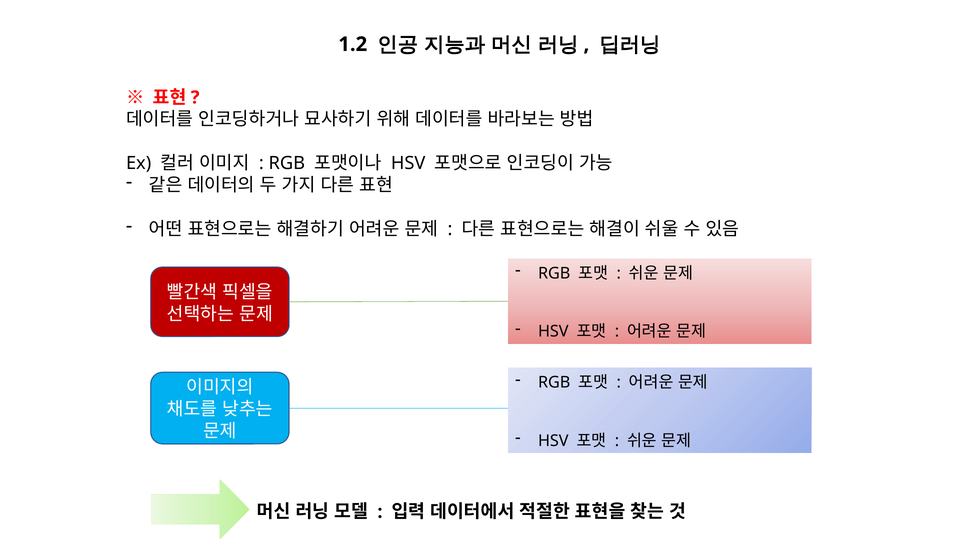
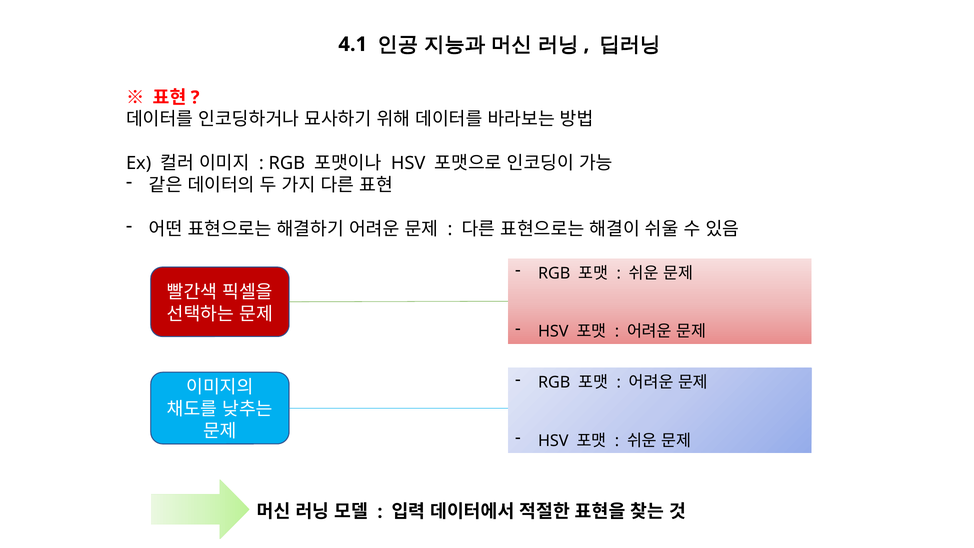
1.2: 1.2 -> 4.1 (353, 44)
